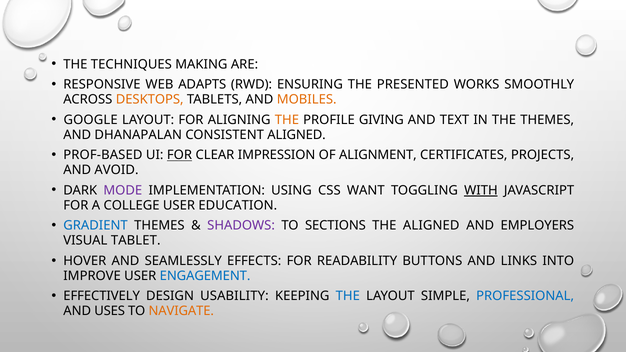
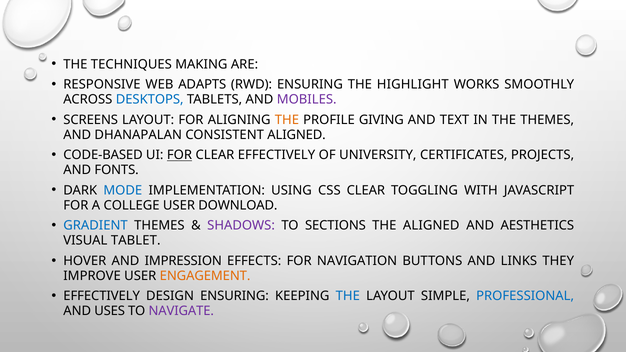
PRESENTED: PRESENTED -> HIGHLIGHT (413, 85)
DESKTOPS colour: orange -> blue (150, 100)
MOBILES colour: orange -> purple (307, 100)
GOOGLE: GOOGLE -> SCREENS (91, 120)
PROF-BASED: PROF-BASED -> CODE-BASED (103, 155)
CLEAR IMPRESSION: IMPRESSION -> EFFECTIVELY (277, 155)
ALIGNMENT: ALIGNMENT -> UNIVERSITY (378, 155)
AVOID: AVOID -> FONTS (117, 170)
MODE colour: purple -> blue (123, 190)
CSS WANT: WANT -> CLEAR (366, 190)
WITH underline: present -> none (481, 190)
EDUCATION: EDUCATION -> DOWNLOAD (238, 205)
EMPLOYERS: EMPLOYERS -> AESTHETICS (537, 226)
SEAMLESSLY: SEAMLESSLY -> IMPRESSION (183, 261)
READABILITY: READABILITY -> NAVIGATION (357, 261)
INTO: INTO -> THEY (558, 261)
ENGAGEMENT colour: blue -> orange (205, 276)
DESIGN USABILITY: USABILITY -> ENSURING (235, 296)
NAVIGATE colour: orange -> purple (181, 311)
